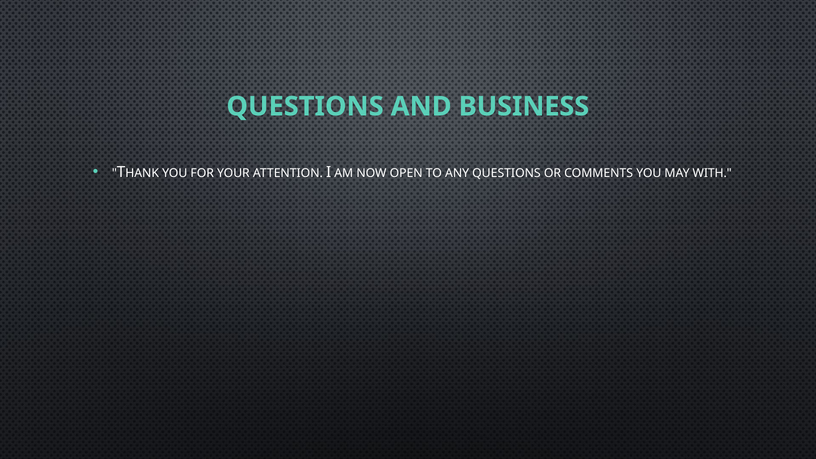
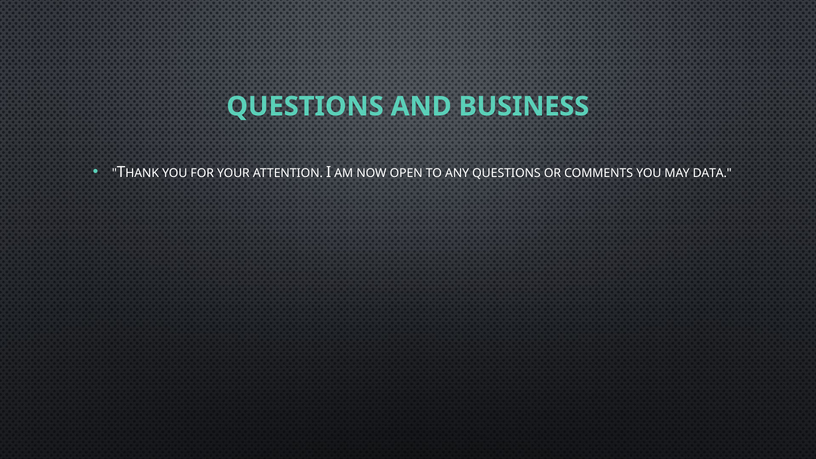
WITH: WITH -> DATA (712, 173)
